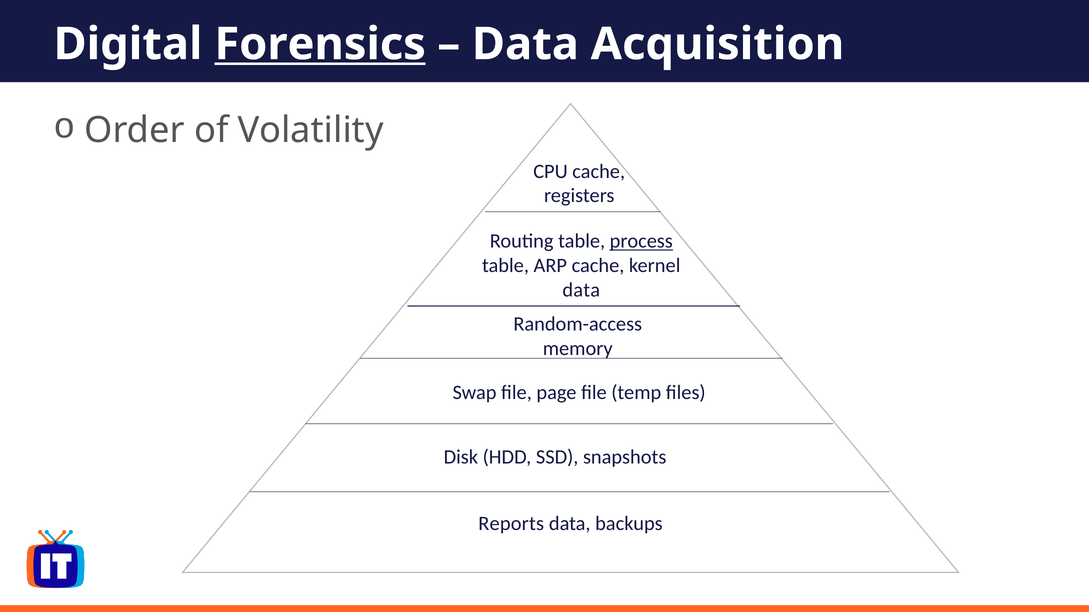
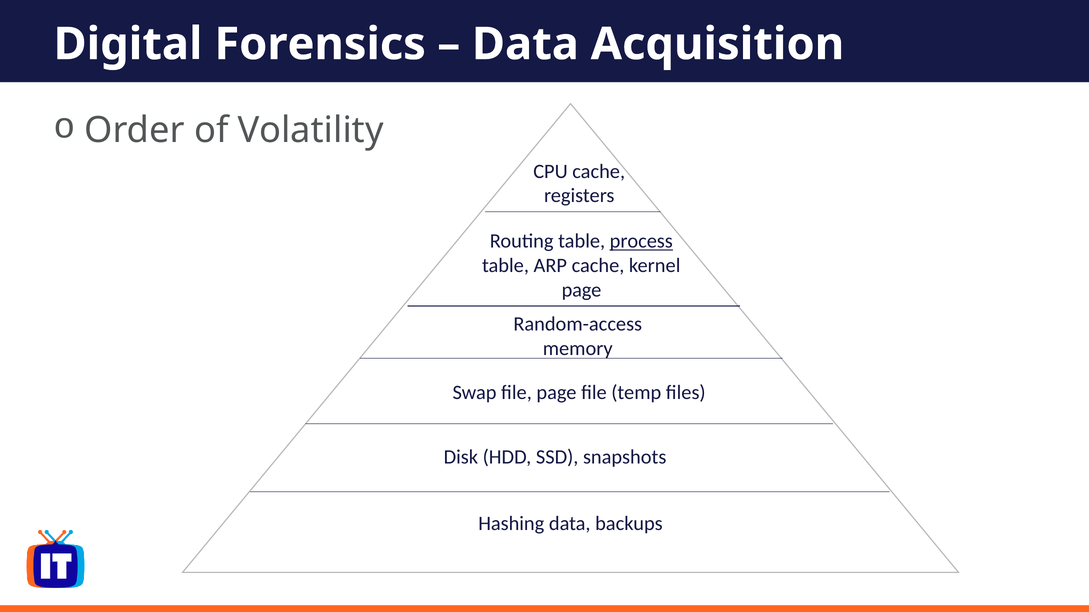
Forensics underline: present -> none (320, 44)
data: data -> page (581, 290)
Reports: Reports -> Hashing (511, 524)
